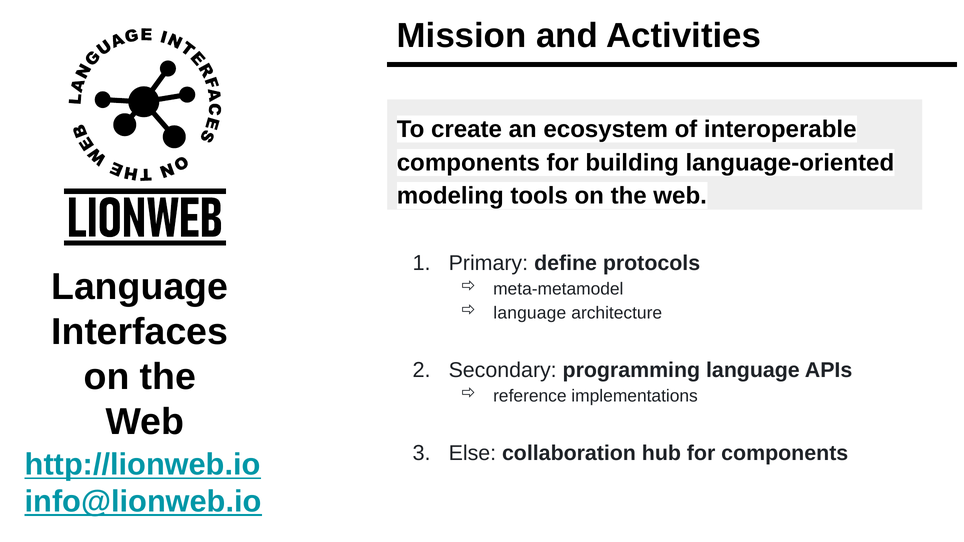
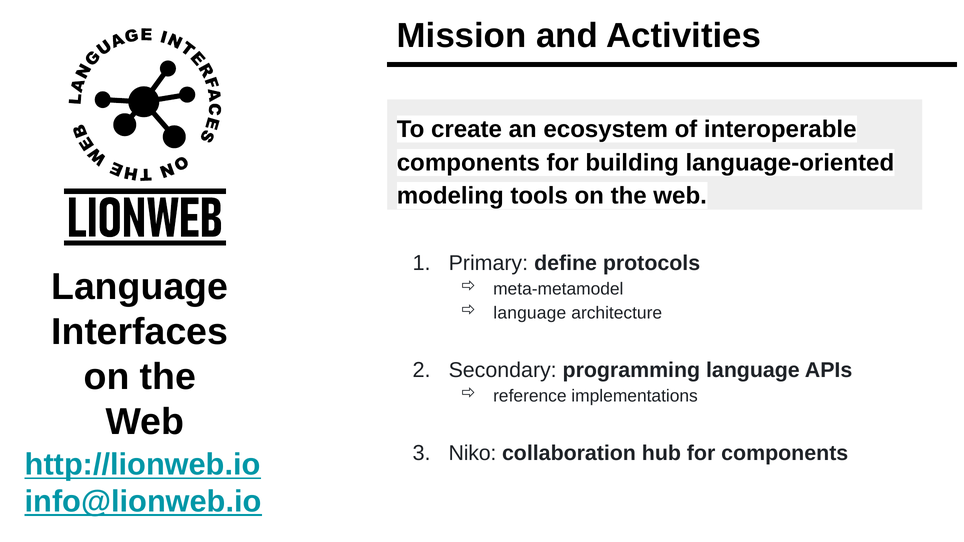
Else: Else -> Niko (472, 453)
